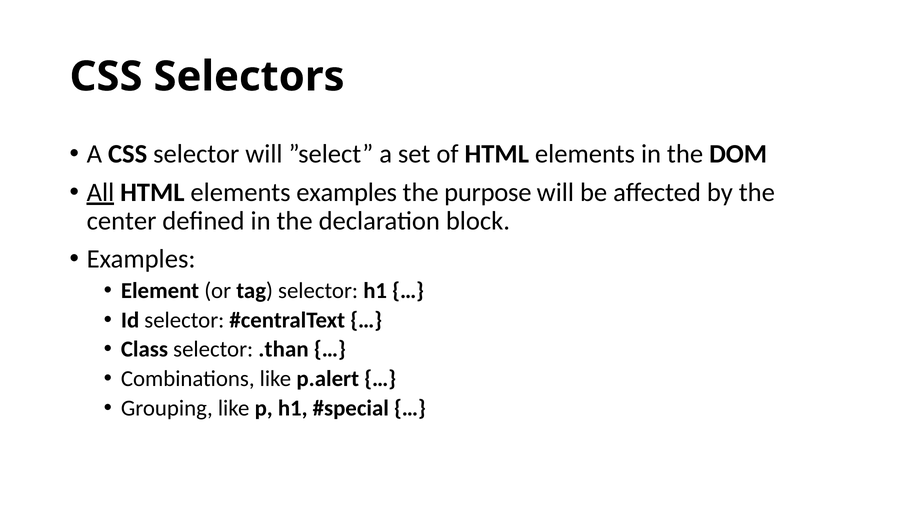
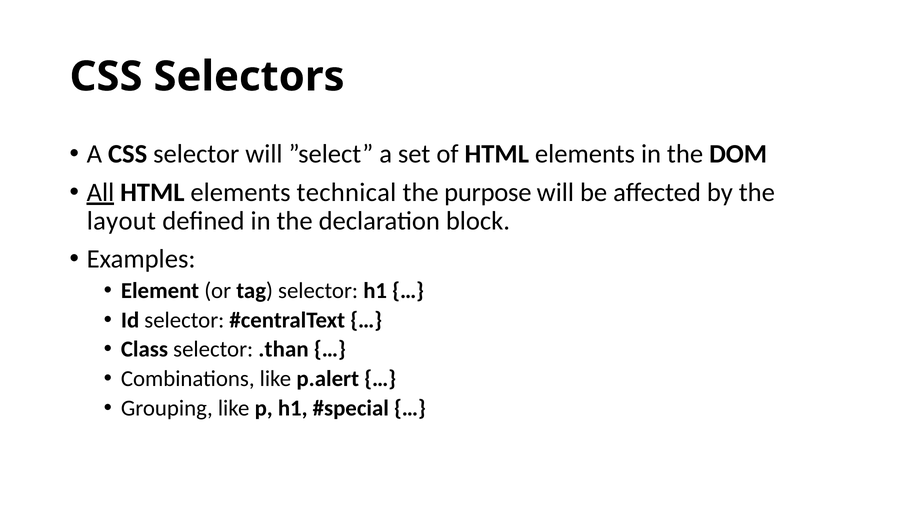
elements examples: examples -> technical (346, 193)
center: center -> layout (121, 221)
